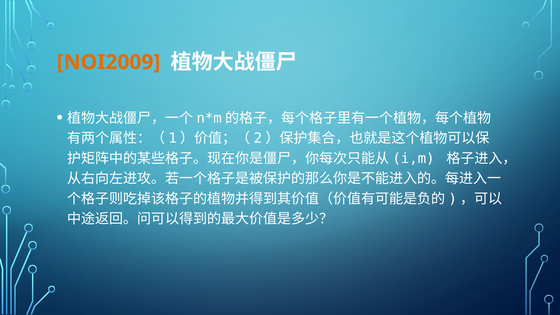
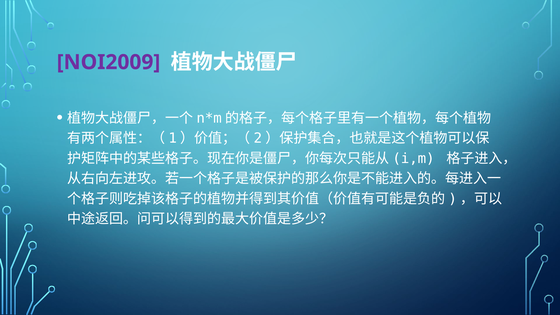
NOI2009 colour: orange -> purple (108, 62)
